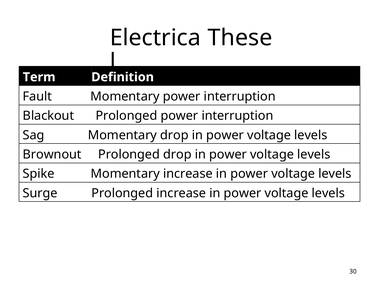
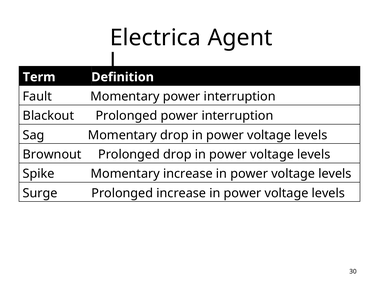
These: These -> Agent (240, 38)
